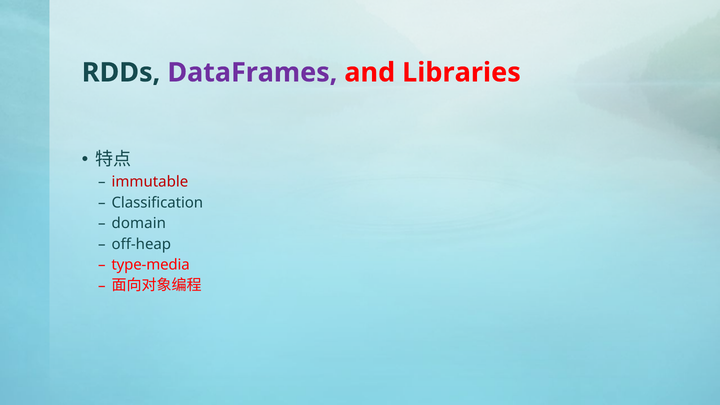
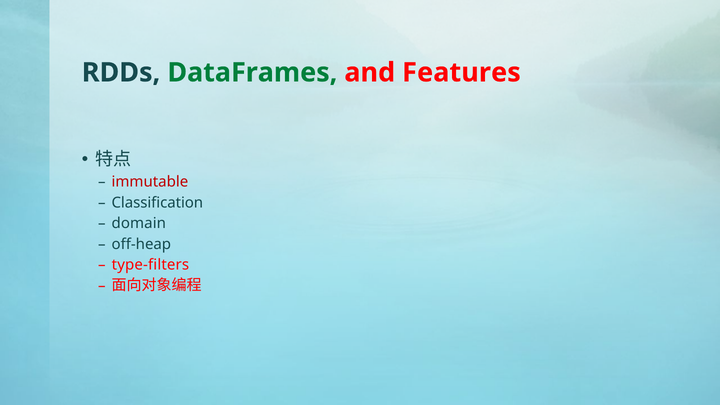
DataFrames colour: purple -> green (252, 73)
Libraries: Libraries -> Features (461, 73)
type-media: type-media -> type-filters (150, 265)
